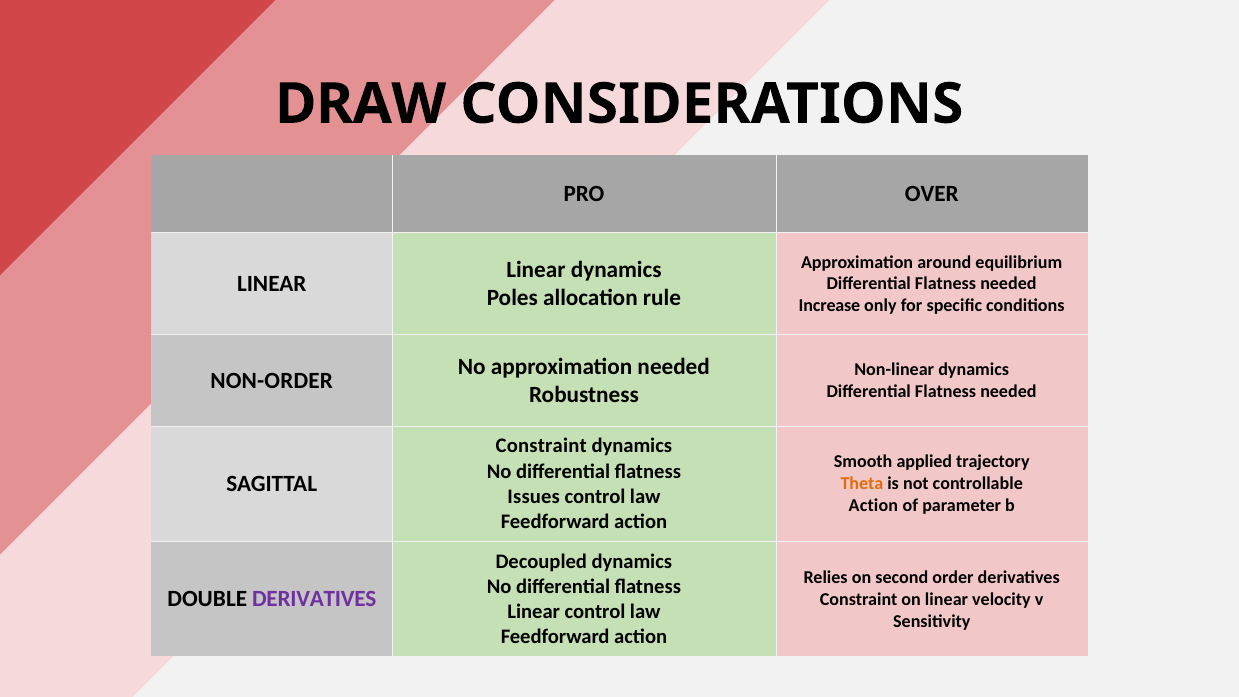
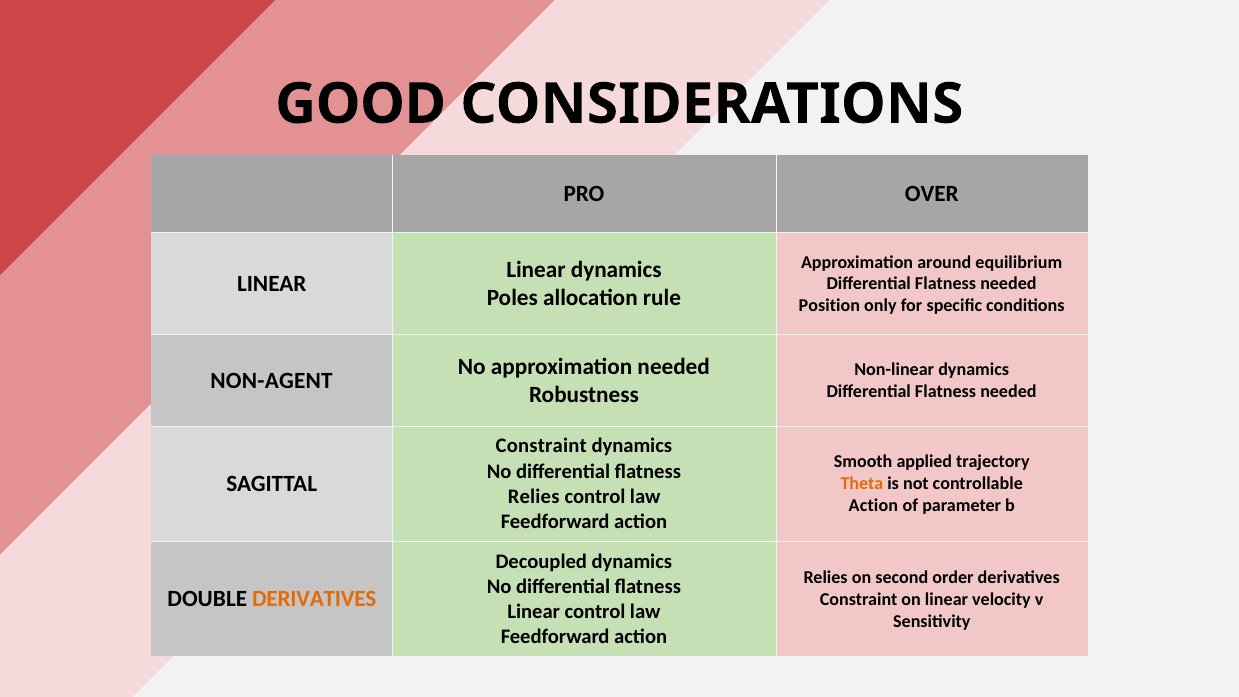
DRAW: DRAW -> GOOD (361, 104)
Increase: Increase -> Position (829, 306)
NON-ORDER: NON-ORDER -> NON-AGENT (272, 381)
Issues: Issues -> Relies (534, 497)
DERIVATIVES colour: purple -> orange (314, 599)
